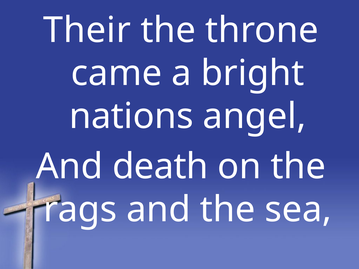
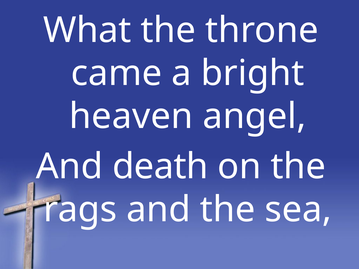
Their: Their -> What (87, 30)
nations: nations -> heaven (131, 117)
